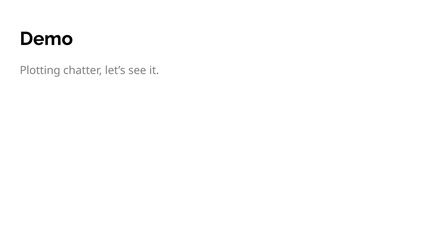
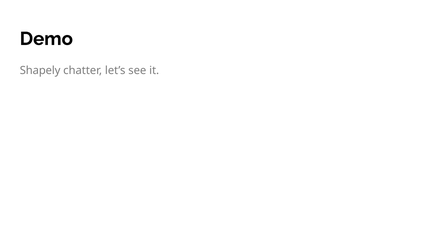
Plotting: Plotting -> Shapely (40, 70)
